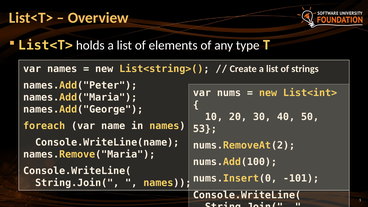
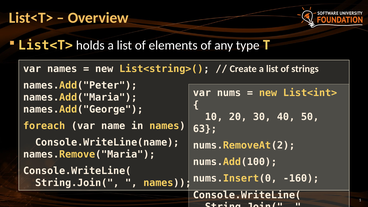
53: 53 -> 63 (205, 129)
-101: -101 -> -160 (301, 178)
